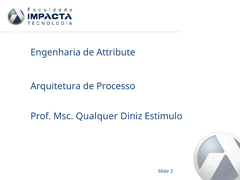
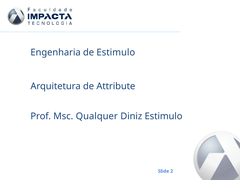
de Attribute: Attribute -> Estimulo (116, 52)
Processo: Processo -> Attribute (116, 86)
